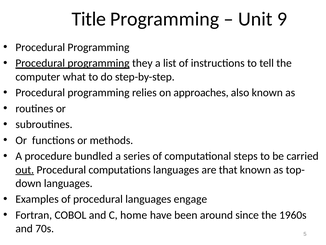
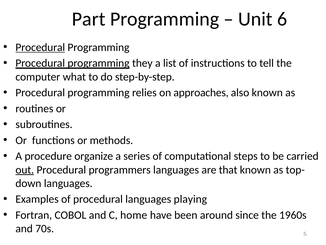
Title: Title -> Part (89, 19)
9: 9 -> 6 (282, 19)
Procedural underline: none -> present (40, 47)
bundled: bundled -> organize (94, 156)
computations: computations -> programmers (120, 169)
engage: engage -> playing (190, 199)
